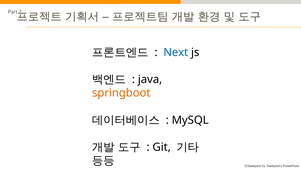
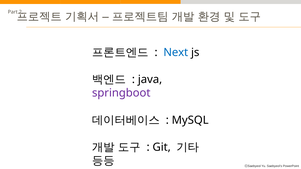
springboot colour: orange -> purple (121, 93)
